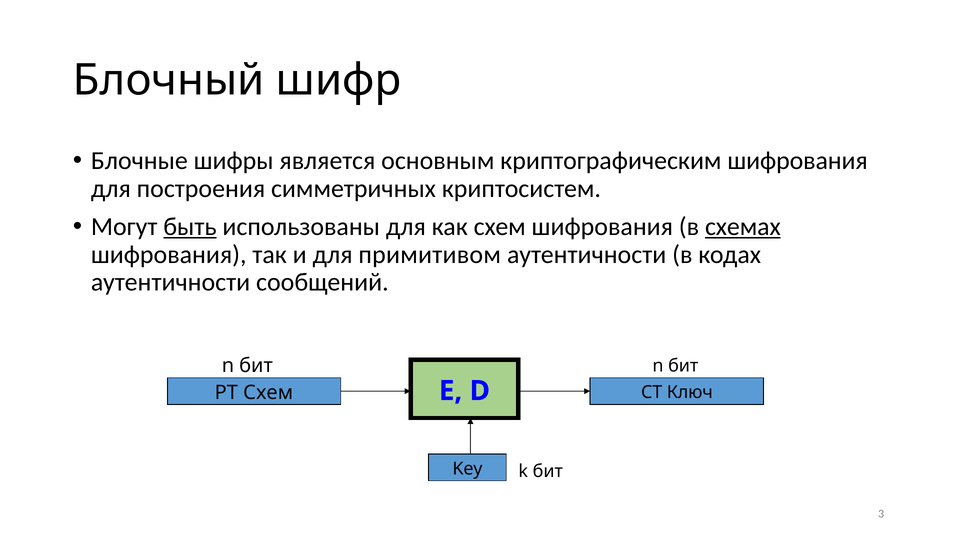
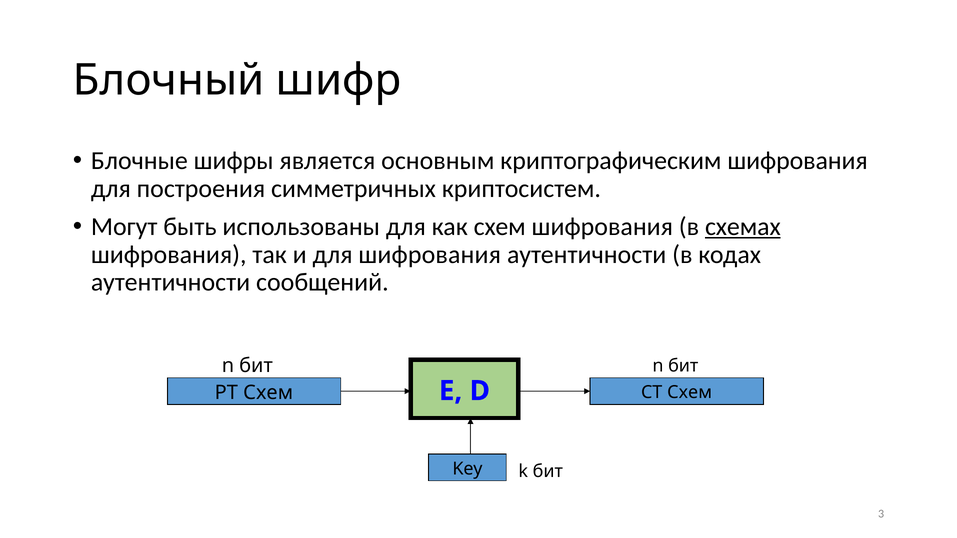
быть underline: present -> none (190, 227)
для примитивом: примитивом -> шифрования (430, 255)
CT Ключ: Ключ -> Схем (690, 393)
